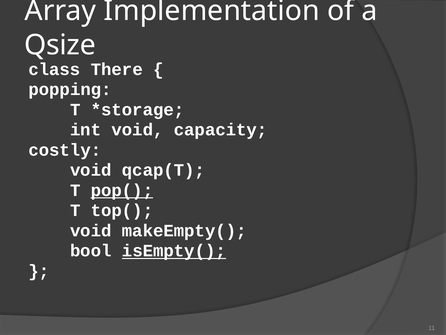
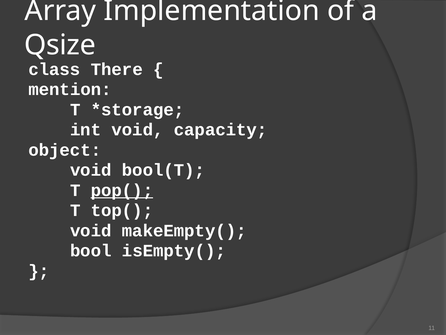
popping: popping -> mention (70, 89)
costly: costly -> object (65, 150)
qcap(T: qcap(T -> bool(T (164, 170)
isEmpty( underline: present -> none (174, 251)
